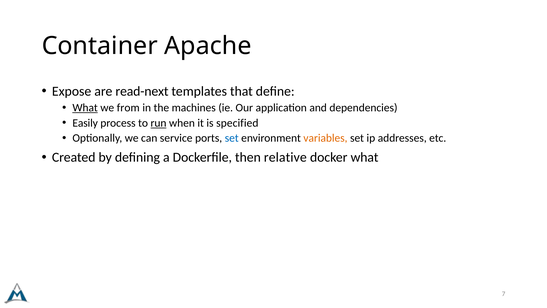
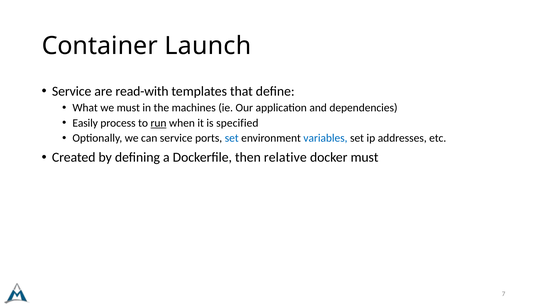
Apache: Apache -> Launch (208, 46)
Expose: Expose -> Service (72, 91)
read-next: read-next -> read-with (142, 91)
What underline: present -> none (85, 108)
we from: from -> must (128, 108)
variables colour: orange -> blue (325, 138)
docker what: what -> must (365, 157)
